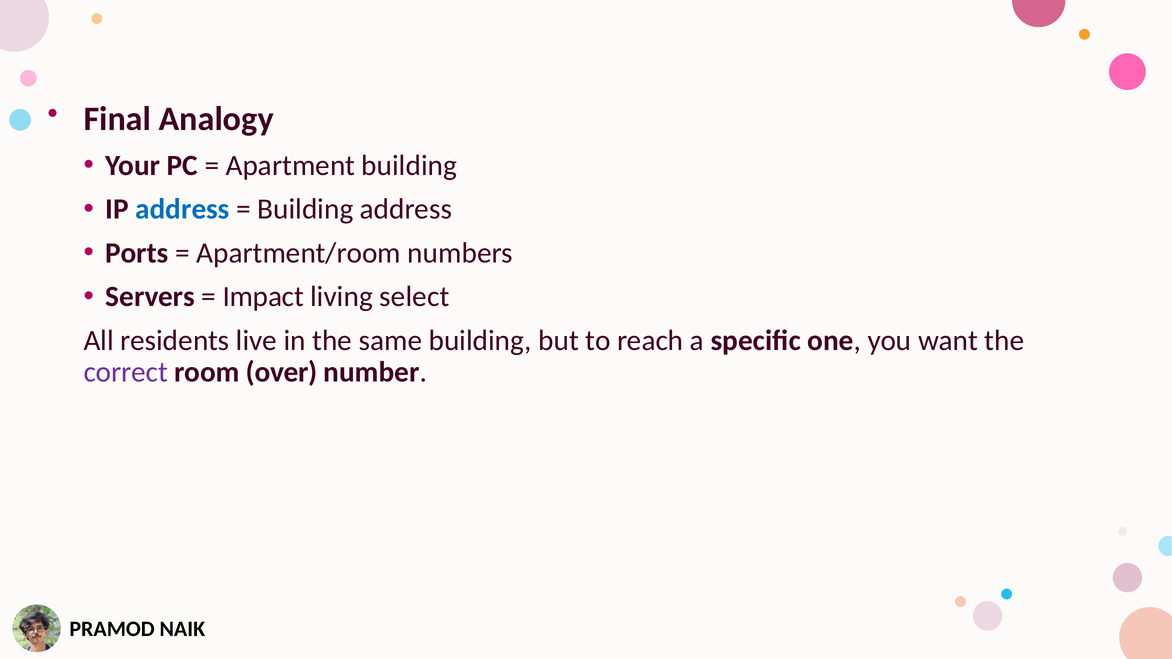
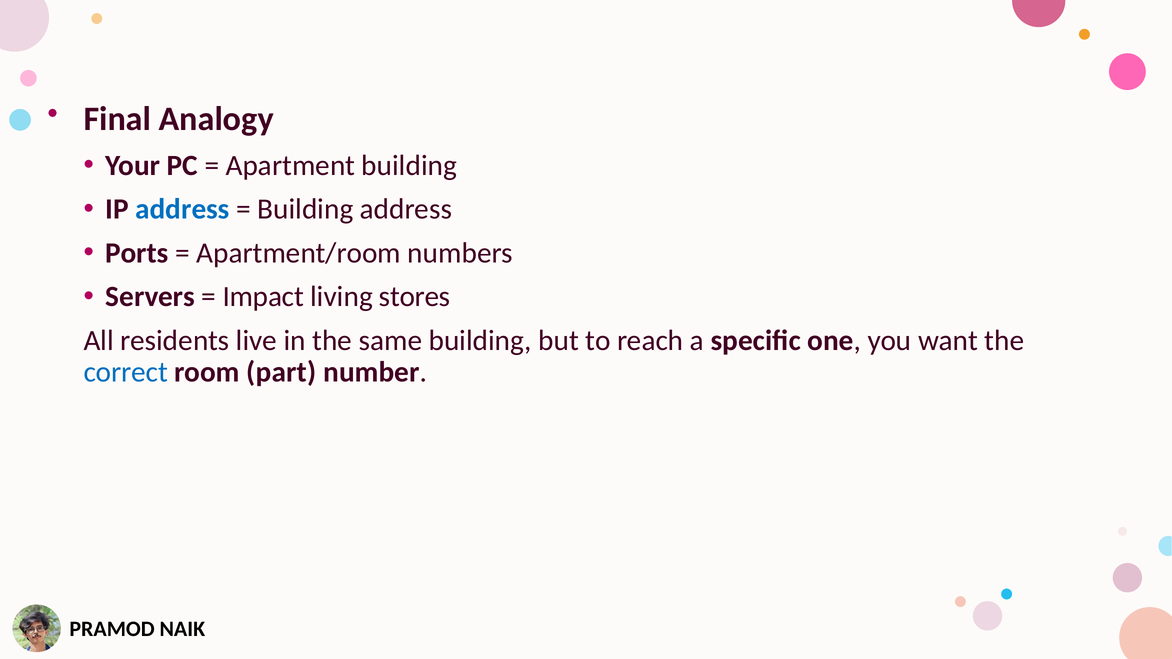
select: select -> stores (415, 297)
correct colour: purple -> blue (126, 372)
over: over -> part (281, 372)
